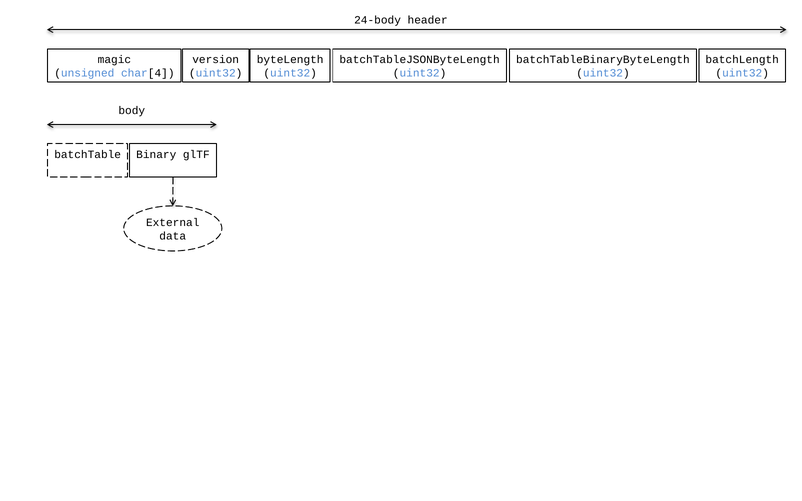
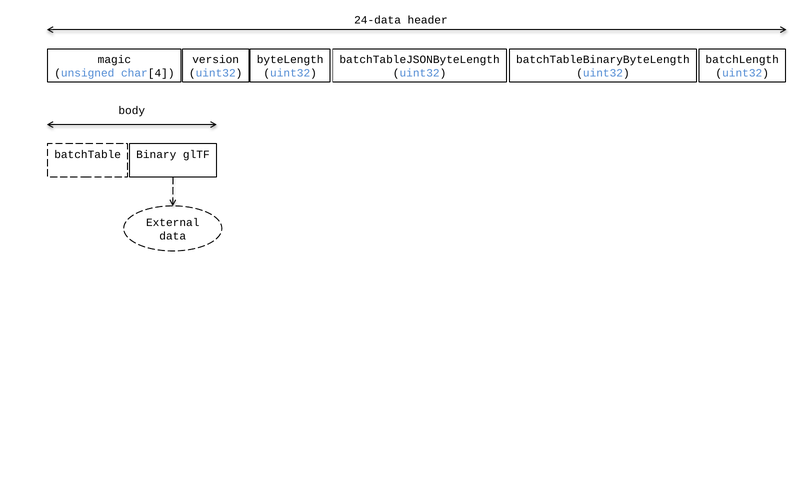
24-body: 24-body -> 24-data (378, 20)
